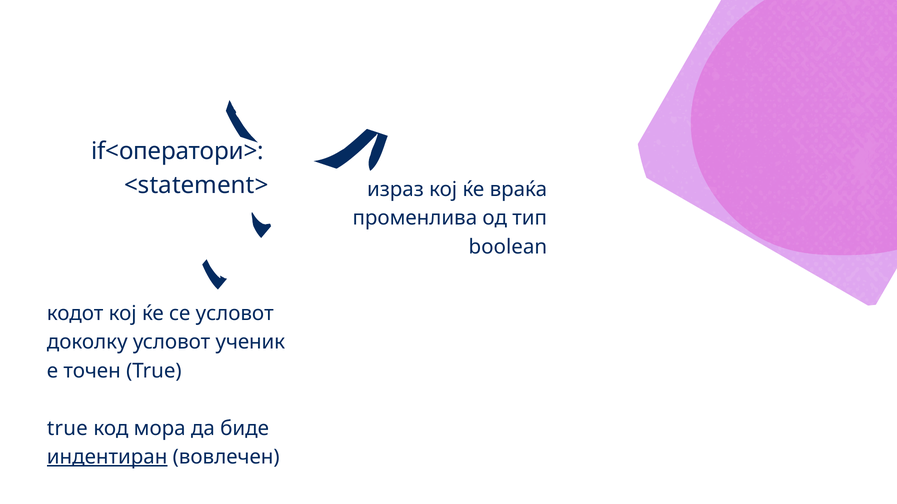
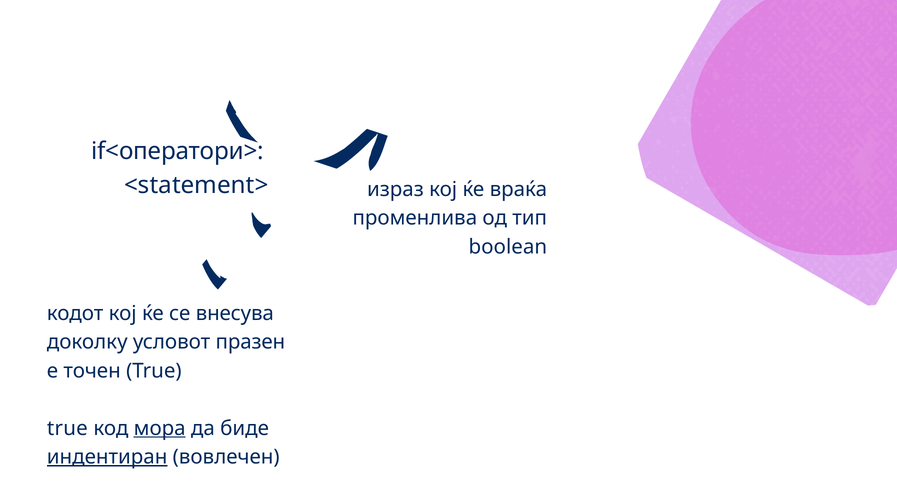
се условот: условот -> внесува (235, 314)
ученик: ученик -> празен (250, 342)
мора underline: none -> present (160, 429)
